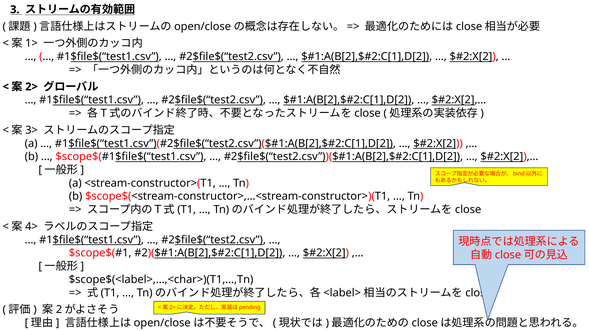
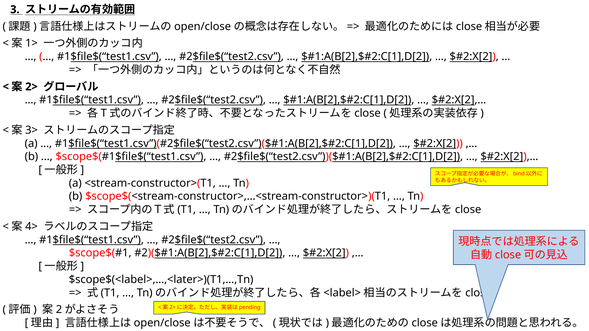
$scope$(<label>,…,<char>)(T1,…,Tn: $scope$(<label>,…,<char>)(T1,…,Tn -> $scope$(<label>,…,<later>)(T1,…,Tn (161, 280)
